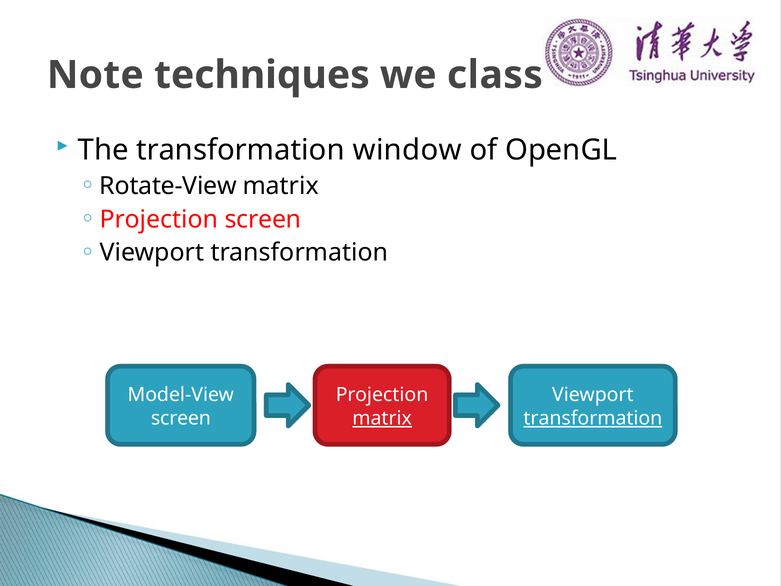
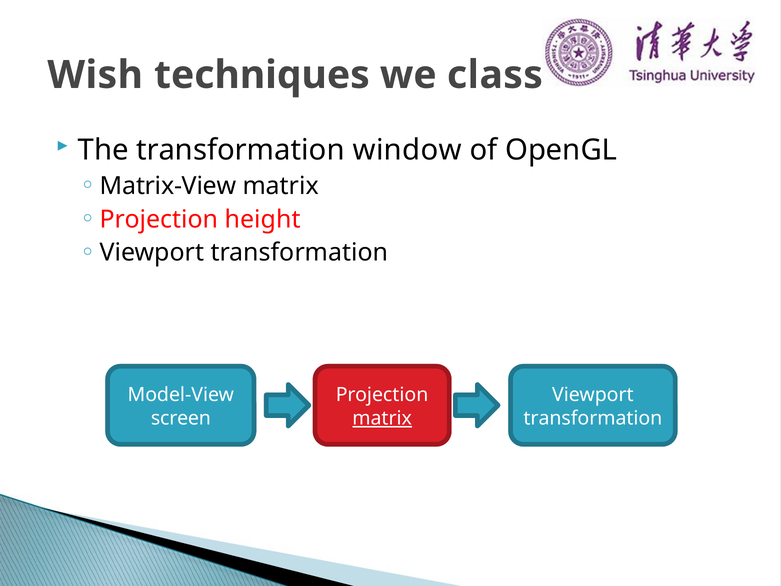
Note: Note -> Wish (95, 75)
Rotate-View: Rotate-View -> Matrix-View (168, 186)
Projection screen: screen -> height (263, 219)
transformation underline: present -> none (593, 418)
